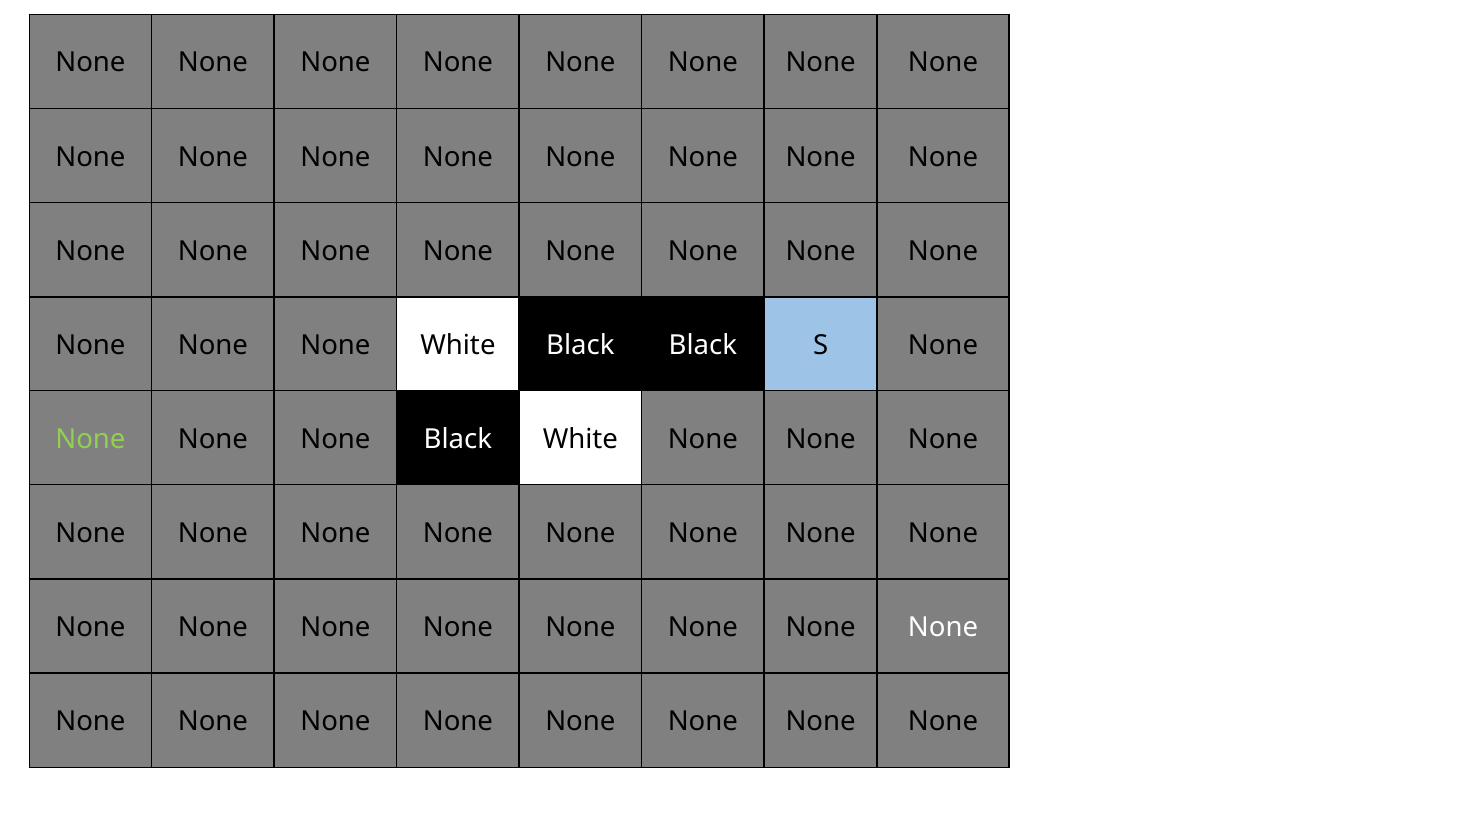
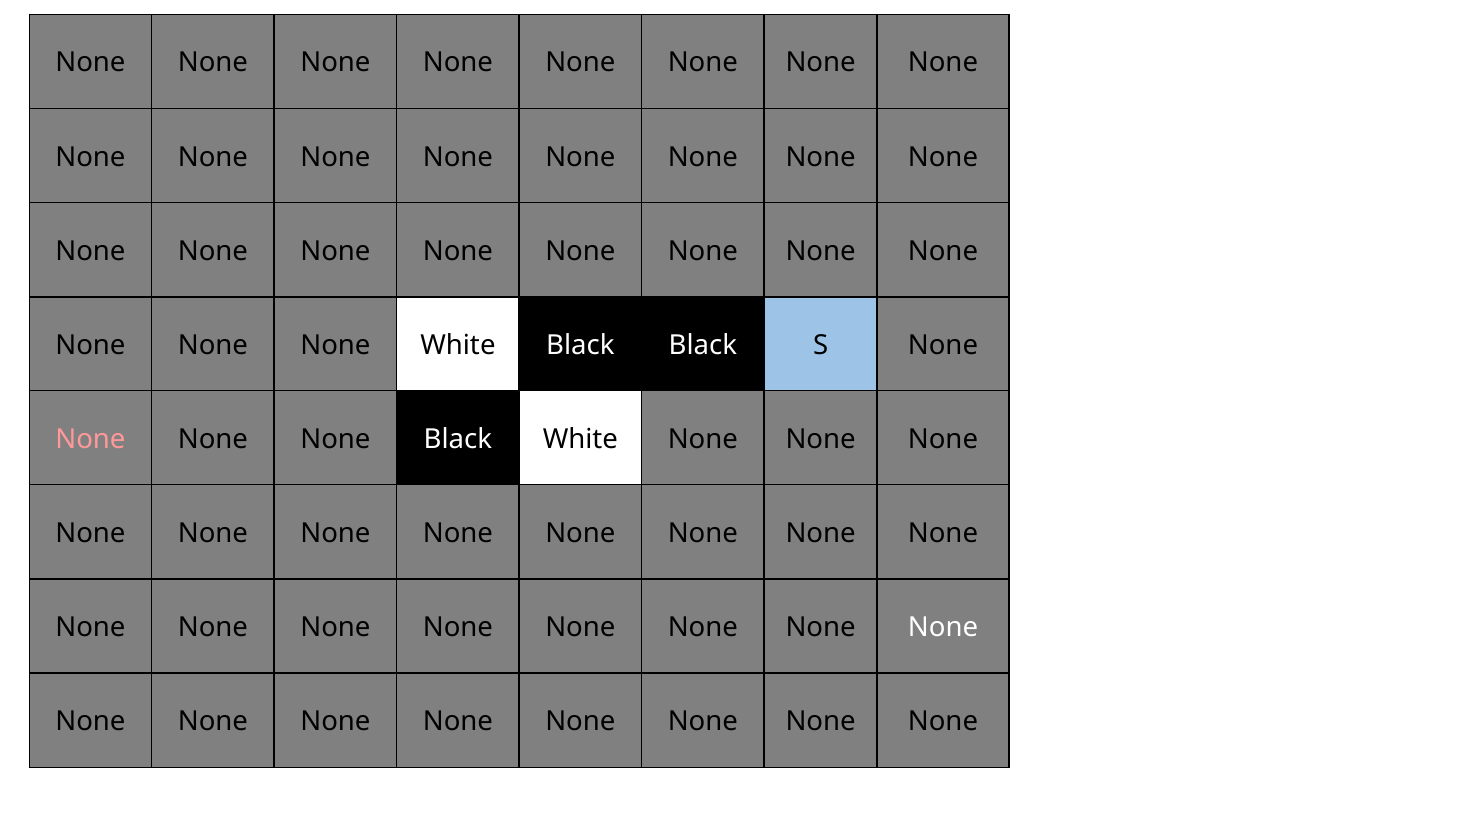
None colour: light green -> pink (90, 439)
